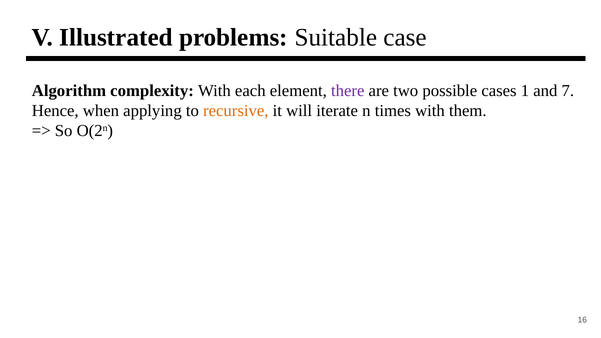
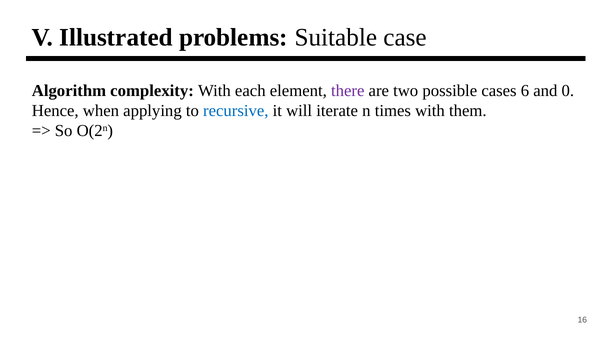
1: 1 -> 6 (525, 91)
7: 7 -> 0 (568, 91)
recursive colour: orange -> blue (236, 111)
